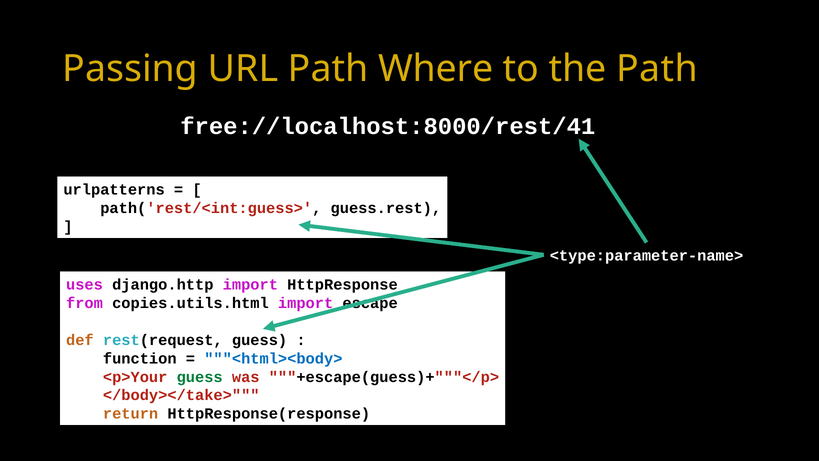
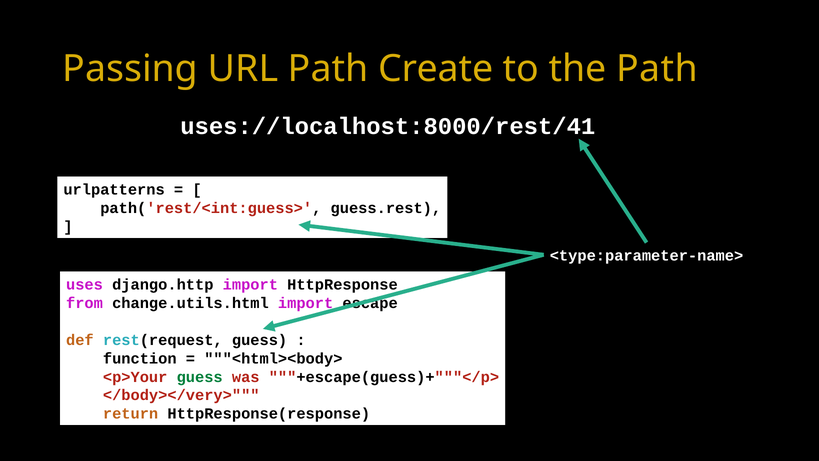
Where: Where -> Create (436, 69)
free://localhost:8000/rest/41: free://localhost:8000/rest/41 -> uses://localhost:8000/rest/41 (388, 126)
copies.utils.html: copies.utils.html -> change.utils.html (190, 303)
<html><body> colour: blue -> black (273, 358)
</body></take>: </body></take> -> </body></very> (181, 395)
